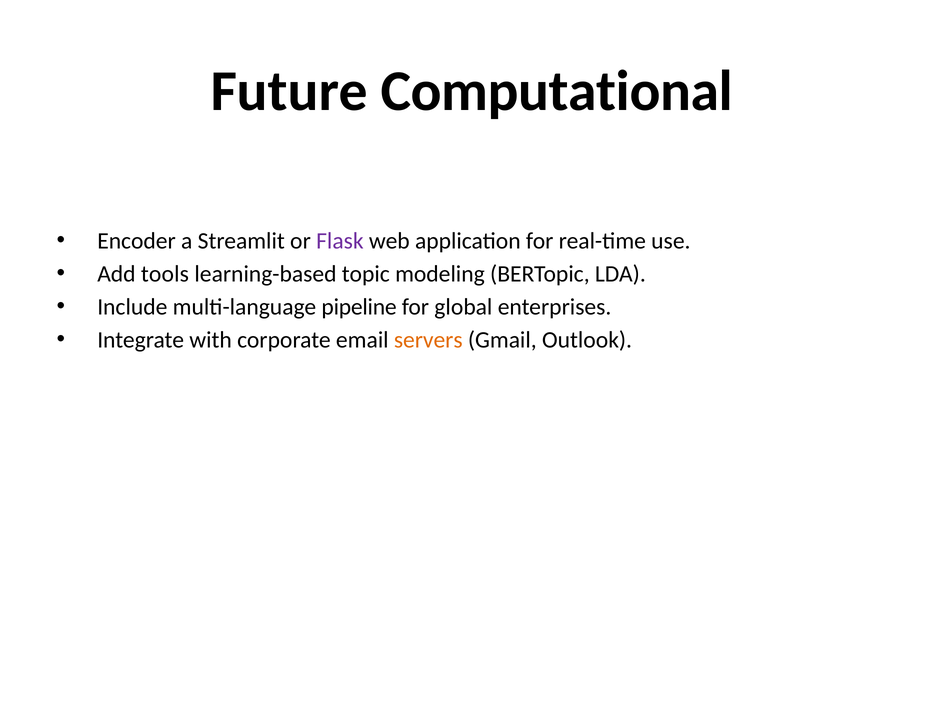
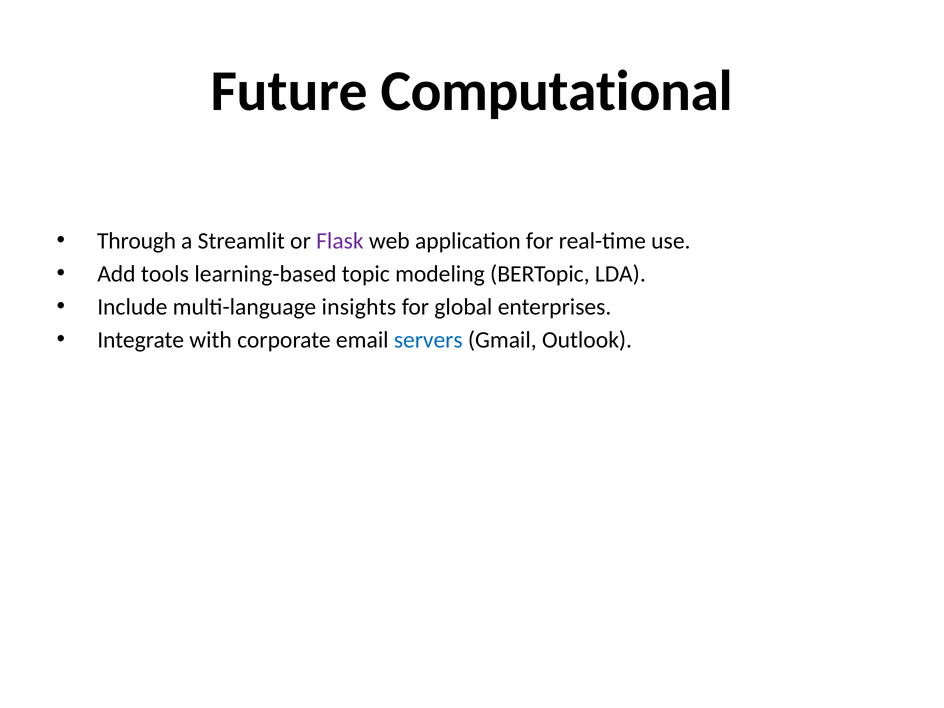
Encoder: Encoder -> Through (137, 241)
pipeline: pipeline -> insights (359, 307)
servers colour: orange -> blue (428, 340)
